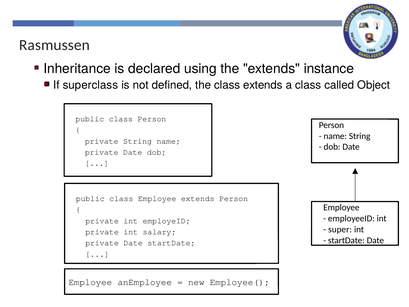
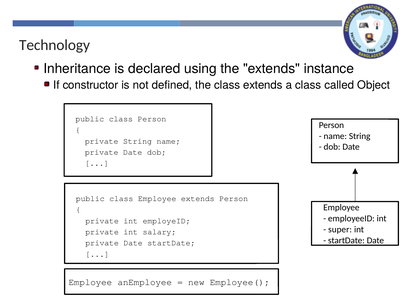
Rasmussen: Rasmussen -> Technology (54, 45)
superclass: superclass -> constructor (91, 85)
